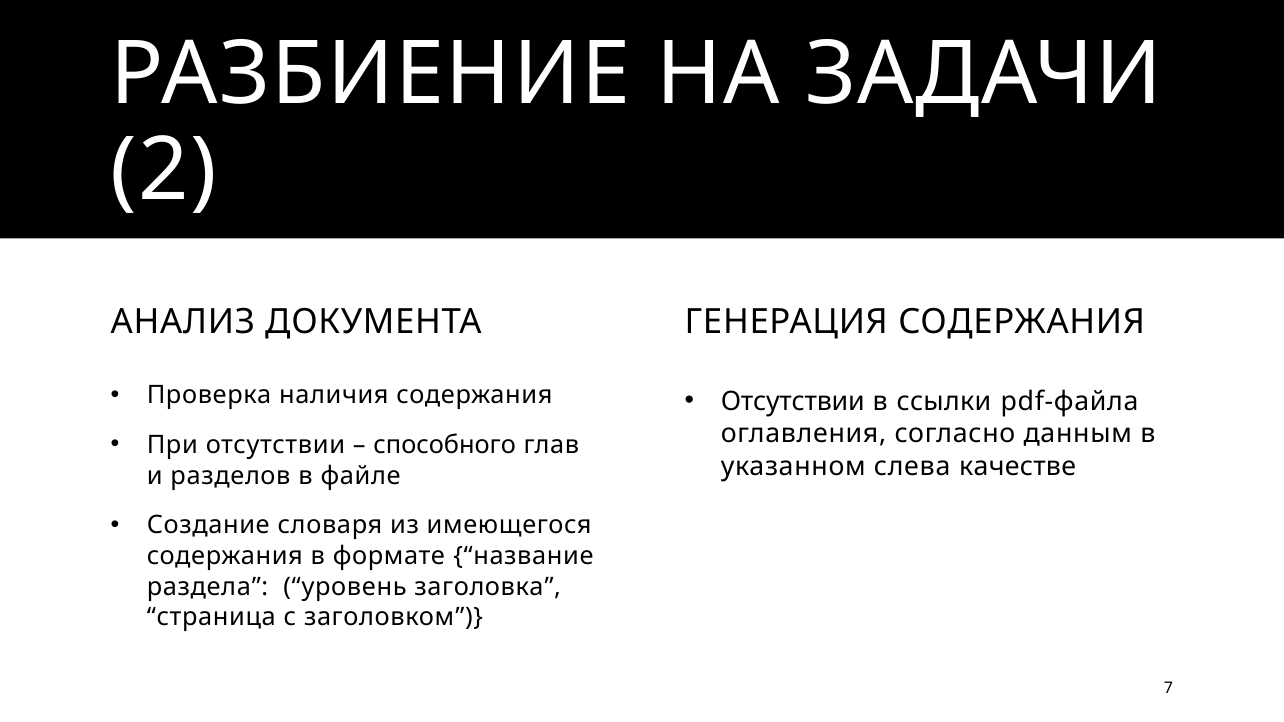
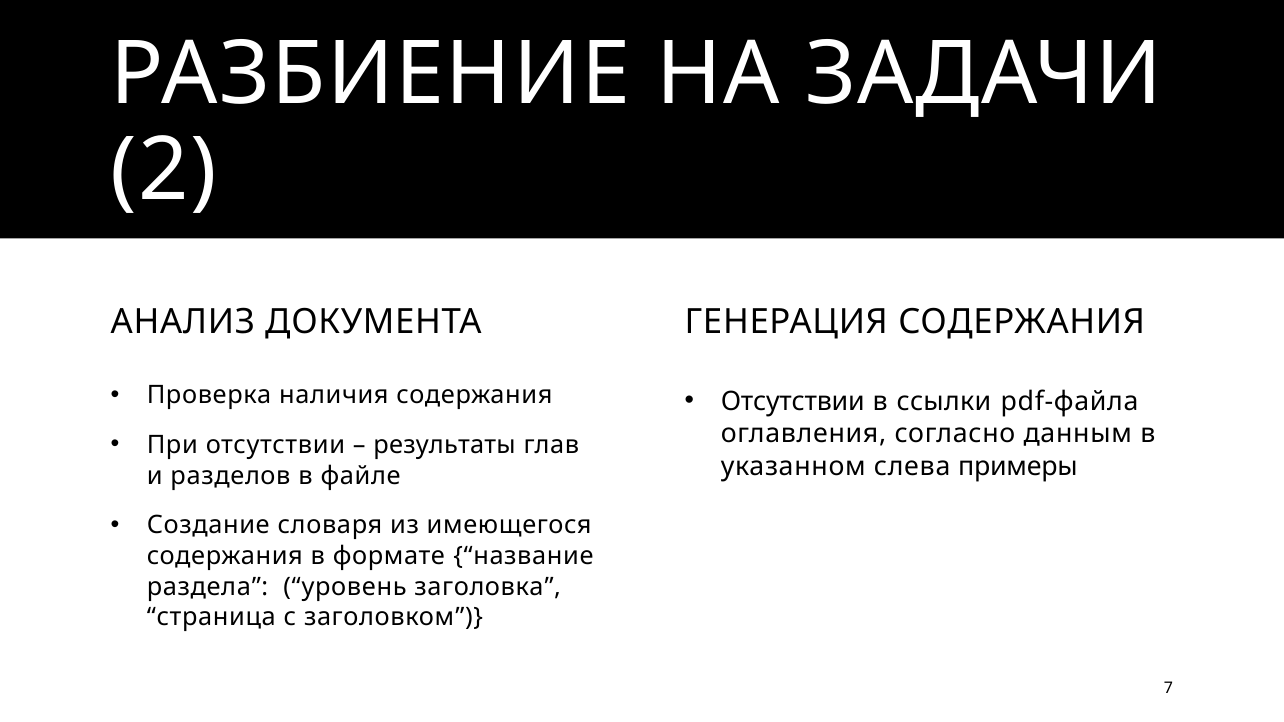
способного: способного -> результаты (445, 445)
качестве: качестве -> примеры (1018, 467)
